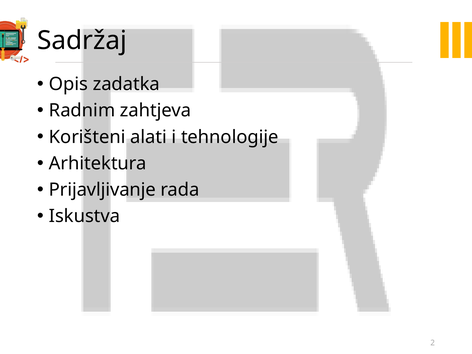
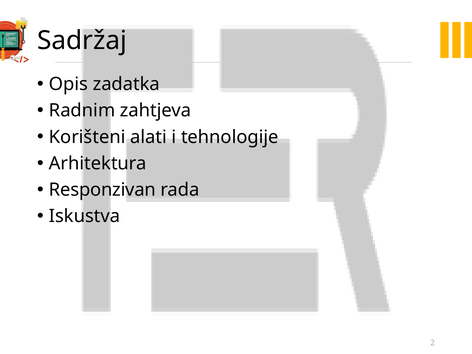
Prijavljivanje: Prijavljivanje -> Responzivan (102, 190)
